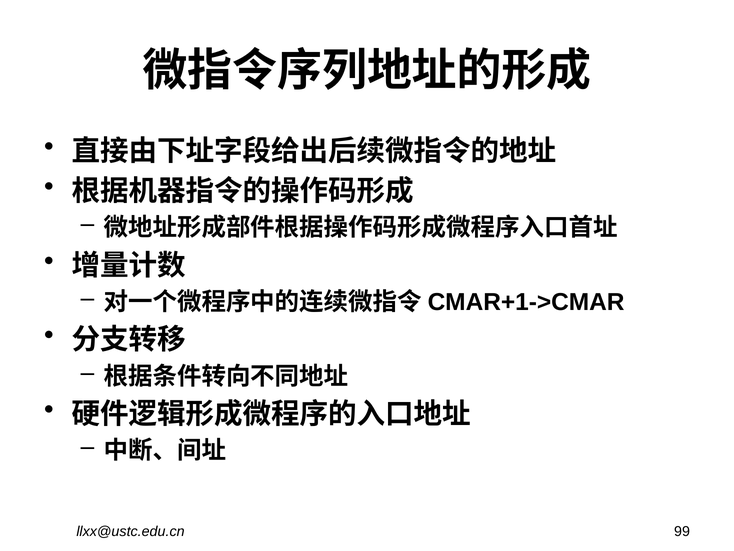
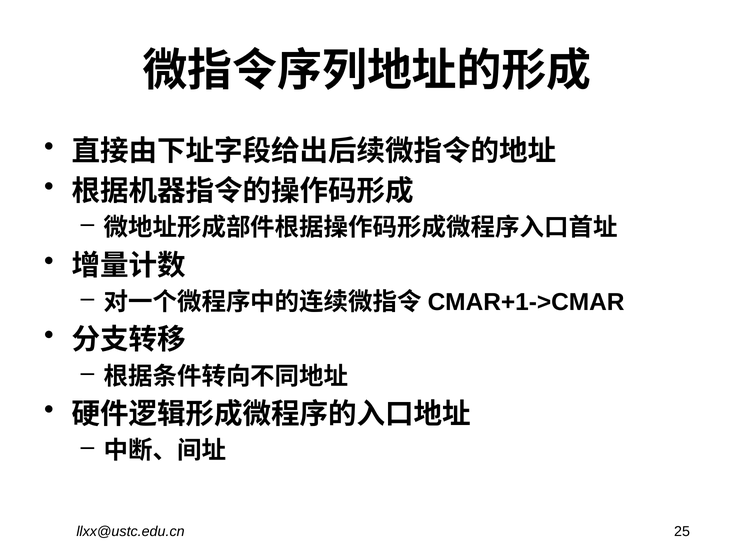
99: 99 -> 25 (682, 531)
